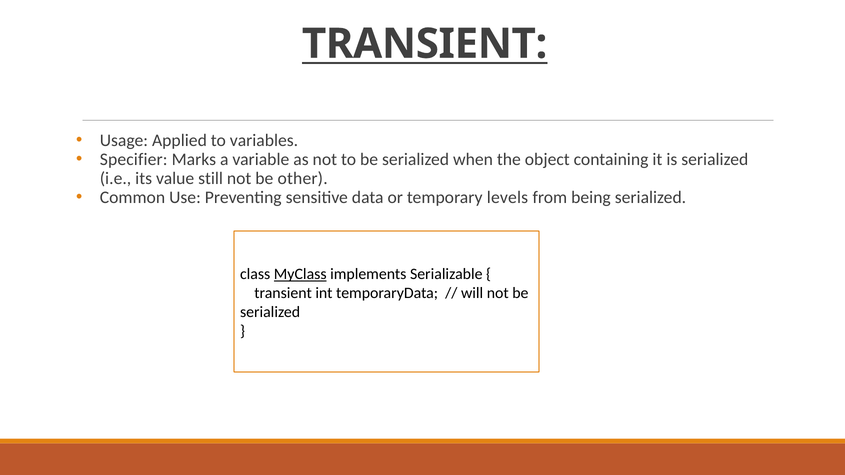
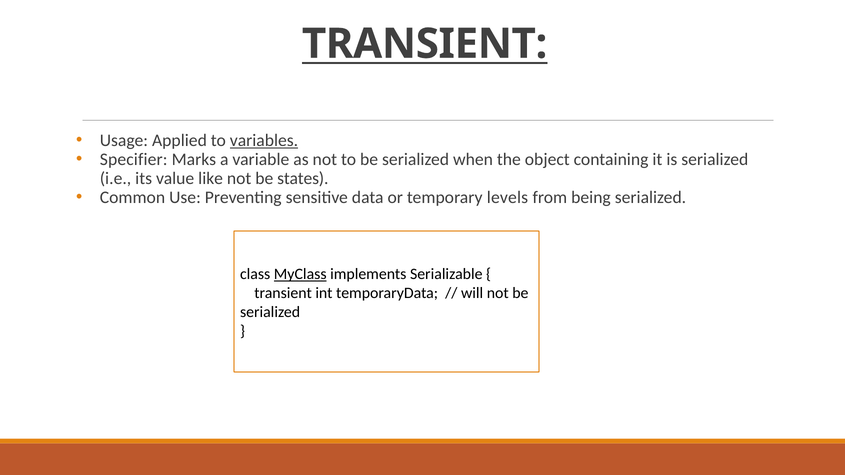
variables underline: none -> present (264, 140)
still: still -> like (211, 179)
other: other -> states (303, 179)
